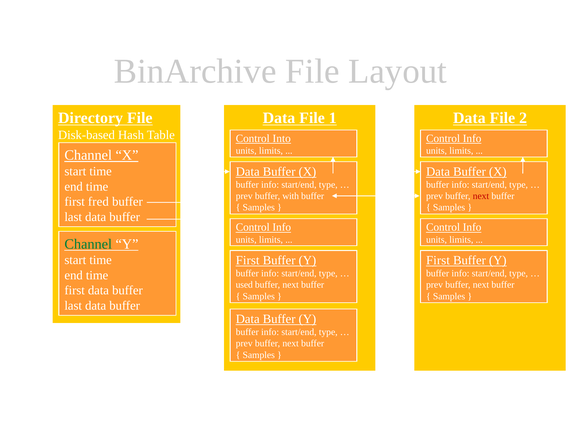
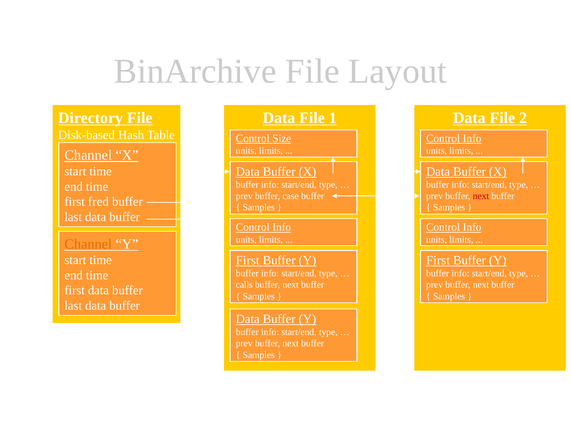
Into: Into -> Size (282, 139)
with: with -> case (291, 196)
Channel colour: green -> orange (88, 244)
used: used -> calls (244, 285)
